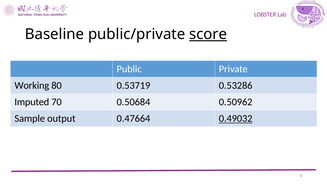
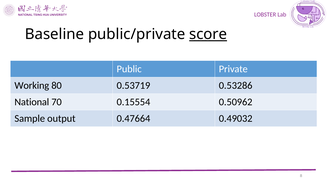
Imputed: Imputed -> National (32, 102)
0.50684: 0.50684 -> 0.15554 (133, 102)
0.49032 underline: present -> none (236, 119)
